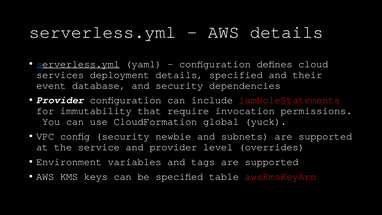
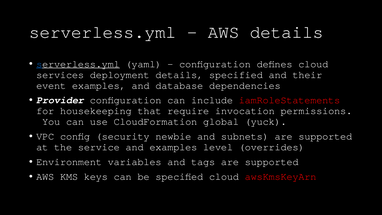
event database: database -> examples (99, 85)
and security: security -> database (179, 85)
immutability: immutability -> housekeeping (96, 111)
and provider: provider -> examples (173, 147)
specified table: table -> cloud (224, 177)
